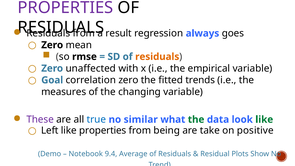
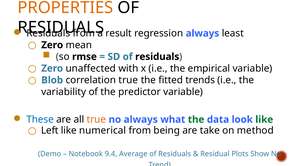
PROPERTIES colour: purple -> orange (65, 8)
goes: goes -> least (233, 33)
residuals colour: orange -> black (157, 57)
Goal: Goal -> Blob (52, 80)
correlation zero: zero -> true (128, 80)
measures: measures -> variability (64, 92)
changing: changing -> predictor (139, 92)
These colour: purple -> blue (40, 119)
true colour: blue -> orange (96, 119)
no similar: similar -> always (141, 119)
like properties: properties -> numerical (103, 130)
positive: positive -> method (255, 130)
